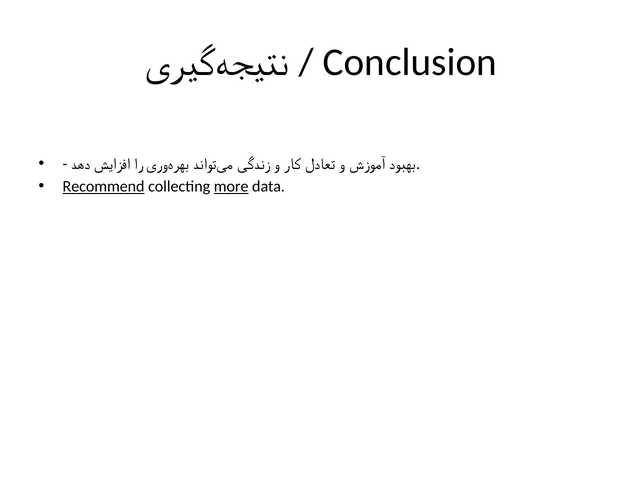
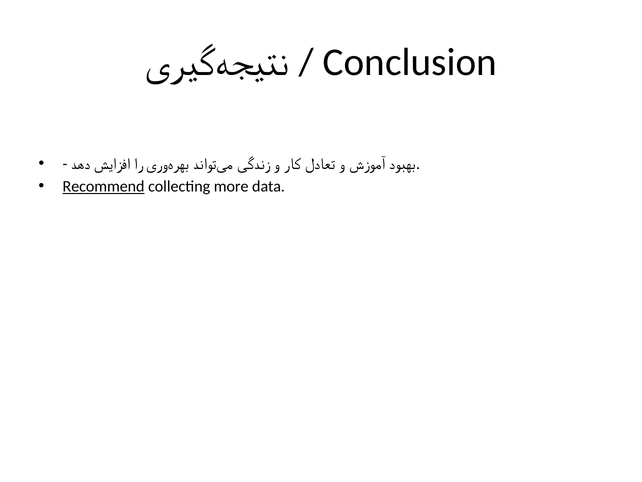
more underline: present -> none (231, 186)
